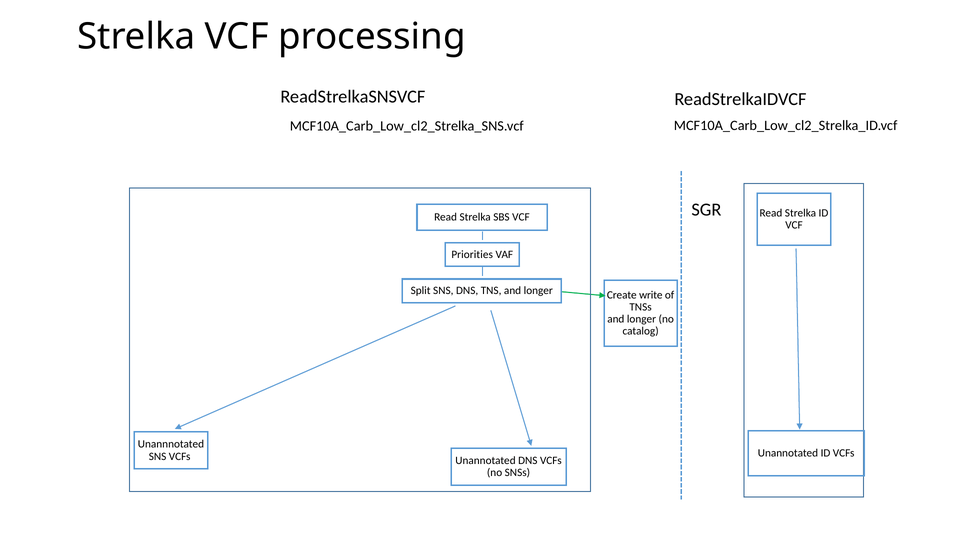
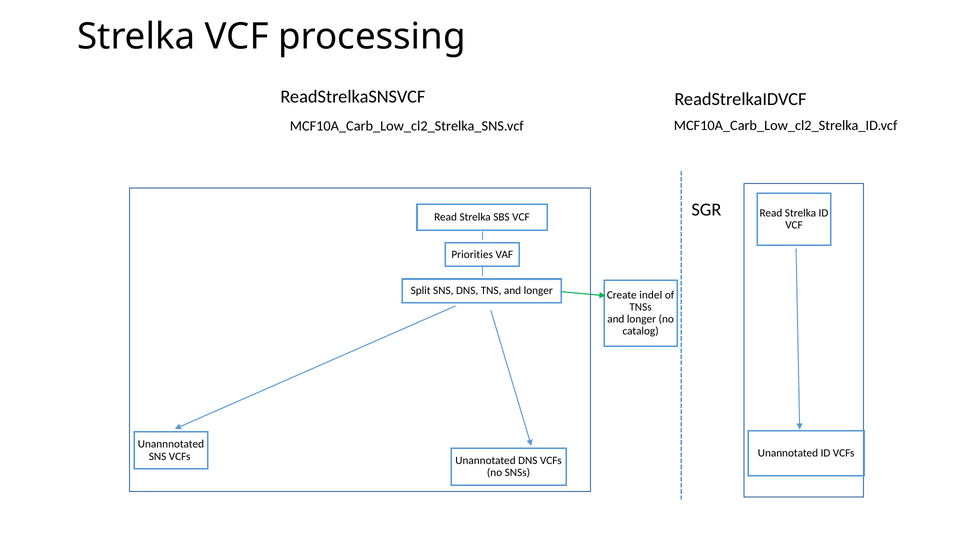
write: write -> indel (651, 295)
